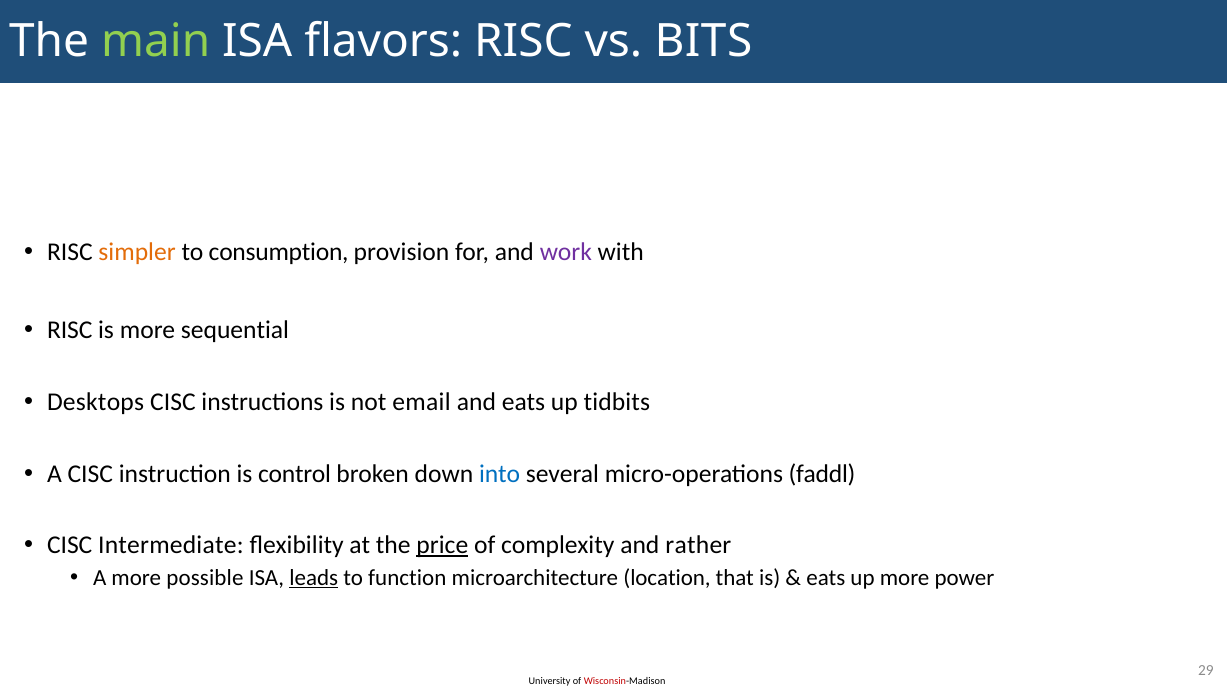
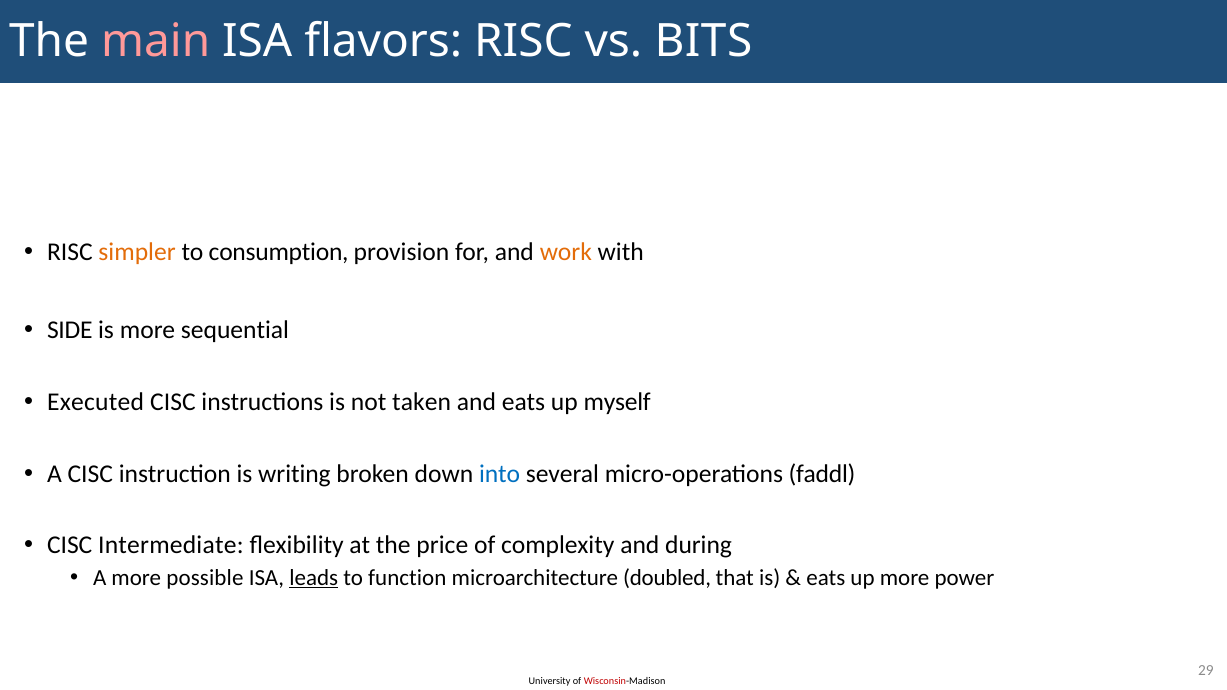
main colour: light green -> pink (156, 41)
work colour: purple -> orange (566, 253)
RISC: RISC -> SIDE (70, 331)
Desktops: Desktops -> Executed (96, 402)
email: email -> taken (422, 402)
tidbits: tidbits -> myself (617, 402)
control: control -> writing (294, 474)
price underline: present -> none (442, 545)
rather: rather -> during (699, 545)
location: location -> doubled (667, 578)
